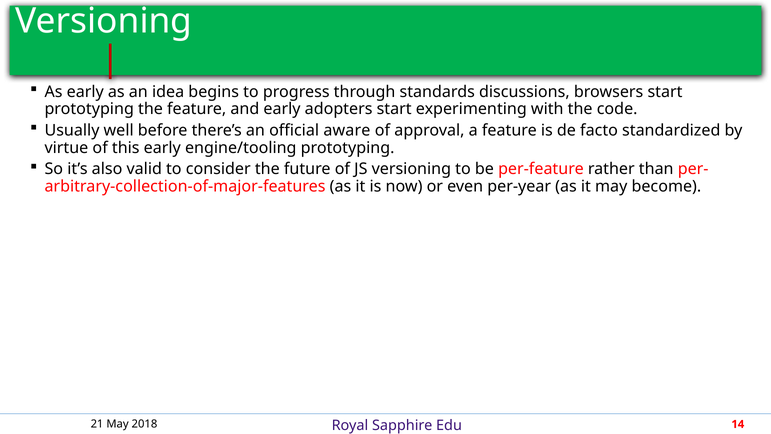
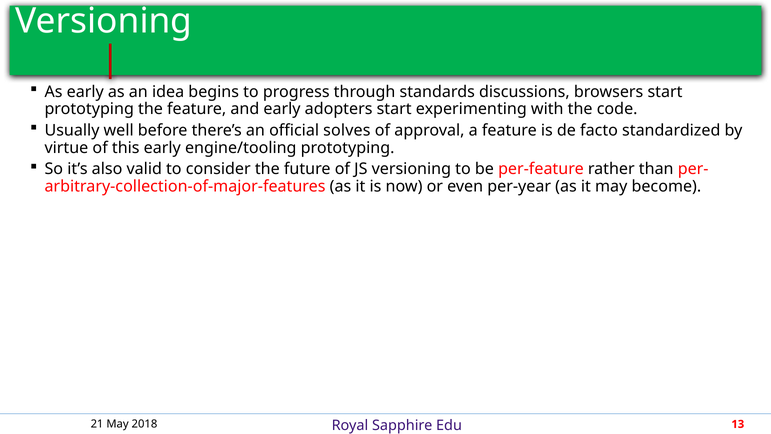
aware: aware -> solves (347, 130)
14: 14 -> 13 (738, 424)
